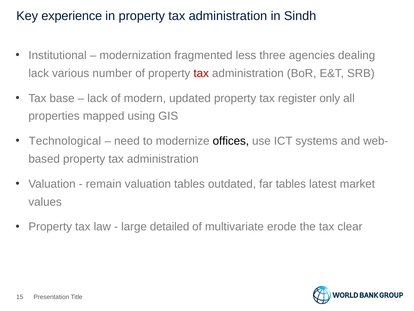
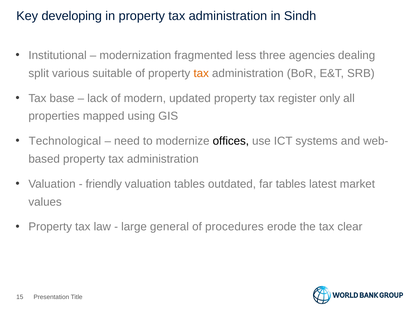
experience: experience -> developing (72, 16)
lack: lack -> split (39, 73)
number: number -> suitable (112, 73)
tax colour: red -> orange (201, 73)
remain: remain -> friendly (104, 184)
detailed: detailed -> general (169, 226)
multivariate: multivariate -> procedures (234, 226)
